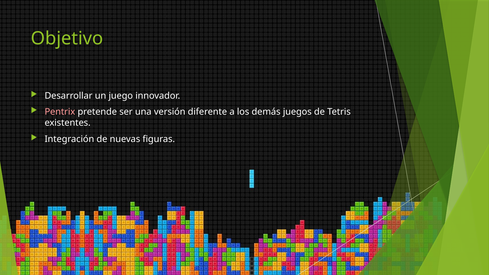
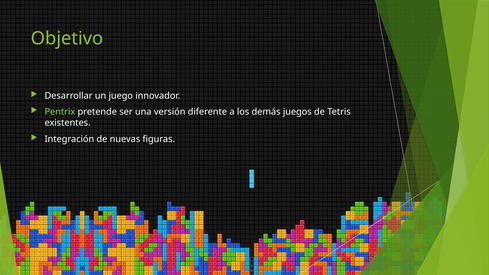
Pentrix colour: pink -> light green (60, 112)
